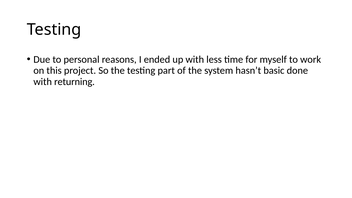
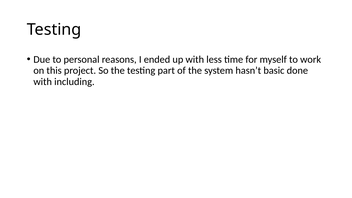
returning: returning -> including (74, 82)
